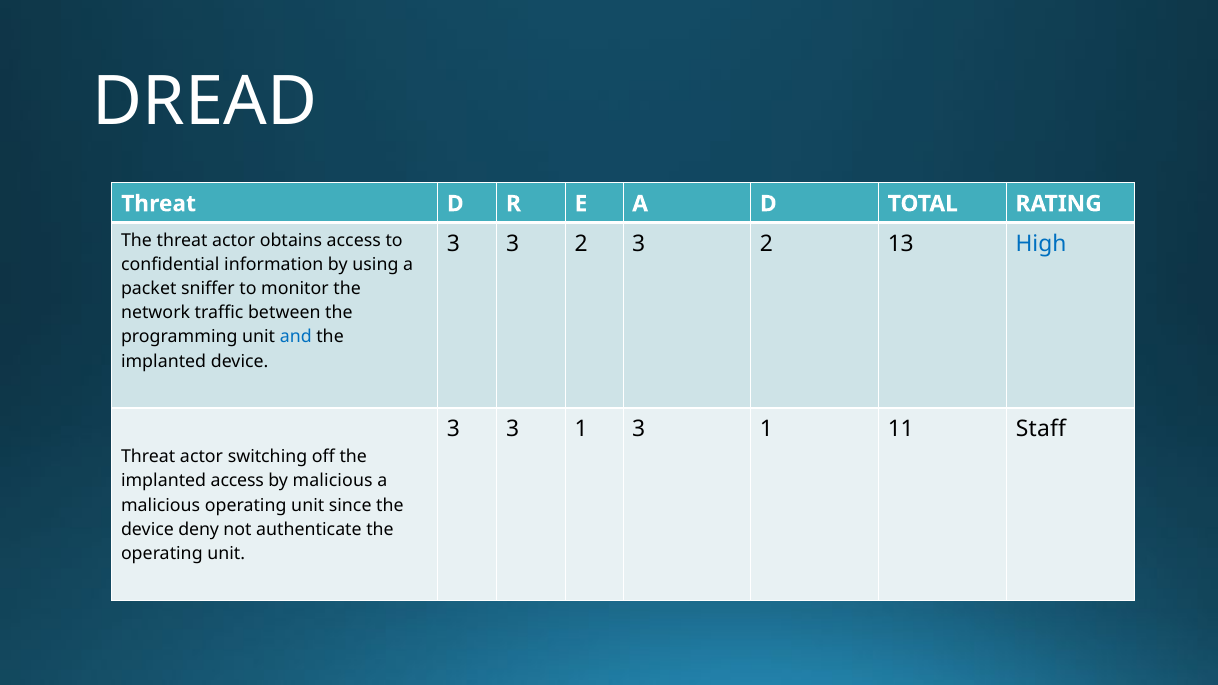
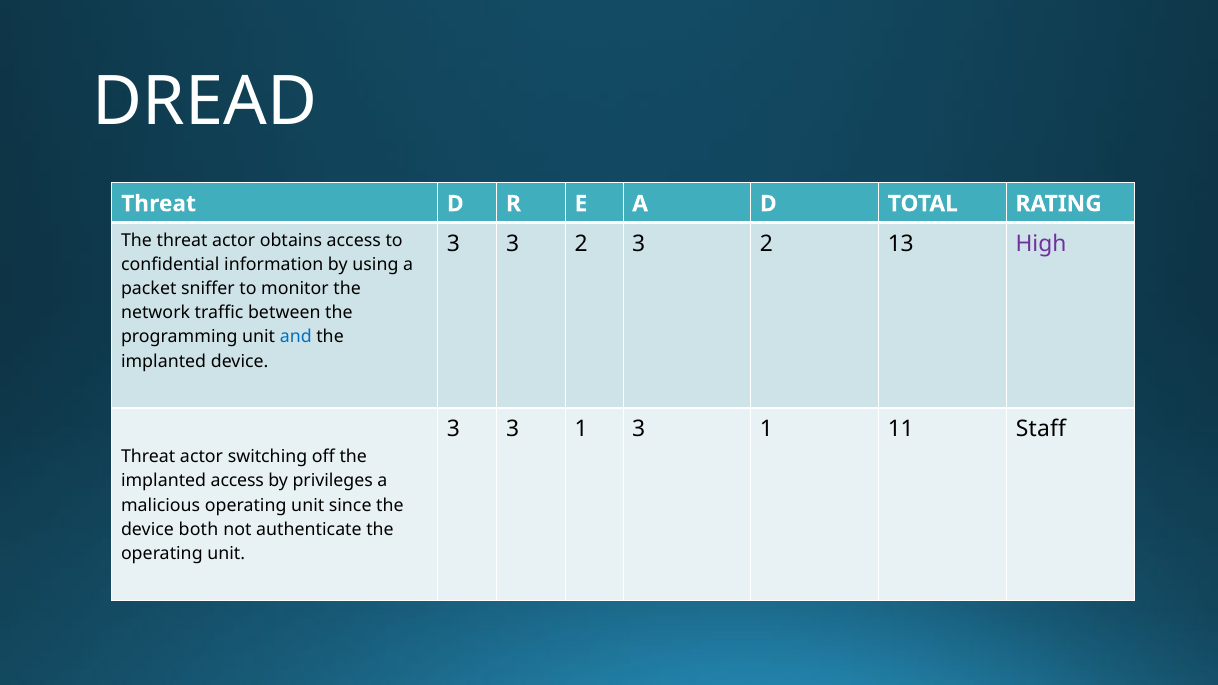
High colour: blue -> purple (1041, 244)
by malicious: malicious -> privileges (333, 481)
deny: deny -> both (199, 530)
